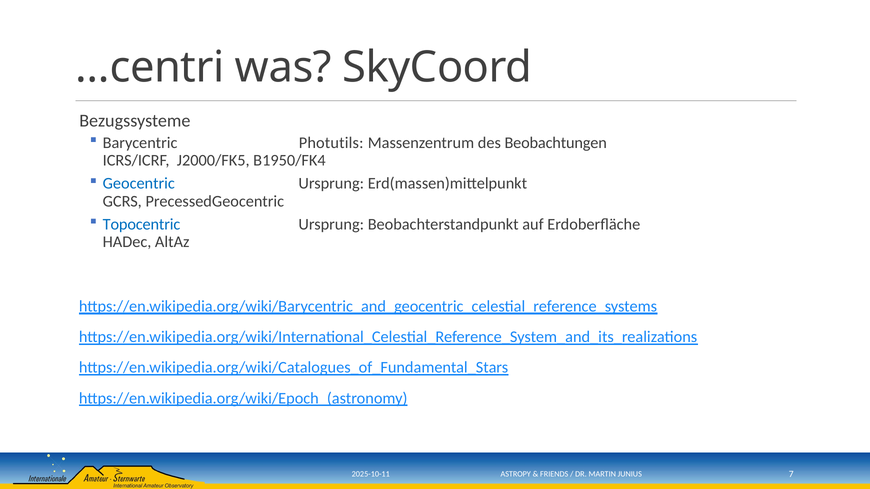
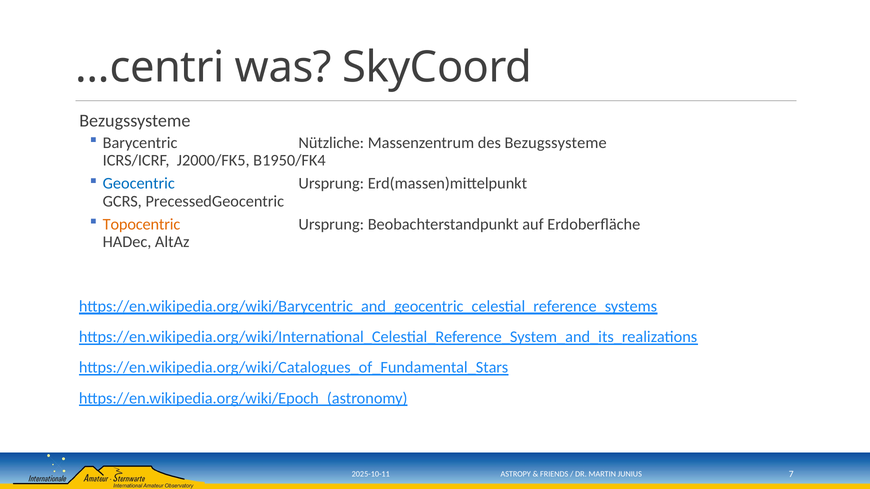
Photutils: Photutils -> Nützliche (331, 143)
des Beobachtungen: Beobachtungen -> Bezugssysteme (556, 143)
Topocentric colour: blue -> orange (142, 224)
